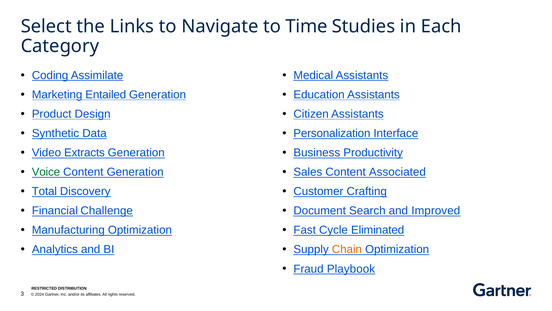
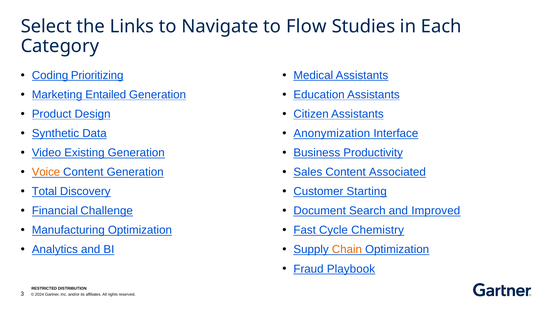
Time: Time -> Flow (306, 26)
Assimilate: Assimilate -> Prioritizing (97, 75)
Personalization: Personalization -> Anonymization (332, 133)
Extracts: Extracts -> Existing (84, 153)
Voice colour: green -> orange (46, 172)
Crafting: Crafting -> Starting (367, 191)
Eliminated: Eliminated -> Chemistry (378, 230)
